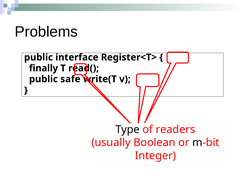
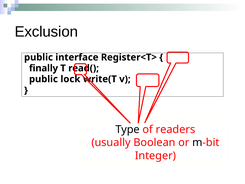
Problems: Problems -> Exclusion (46, 32)
safe: safe -> lock (70, 79)
